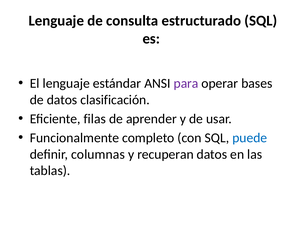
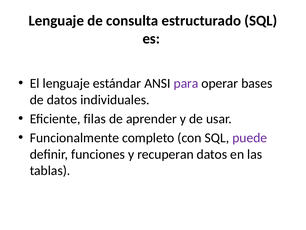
clasificación: clasificación -> individuales (115, 100)
puede colour: blue -> purple (250, 138)
columnas: columnas -> funciones (98, 154)
